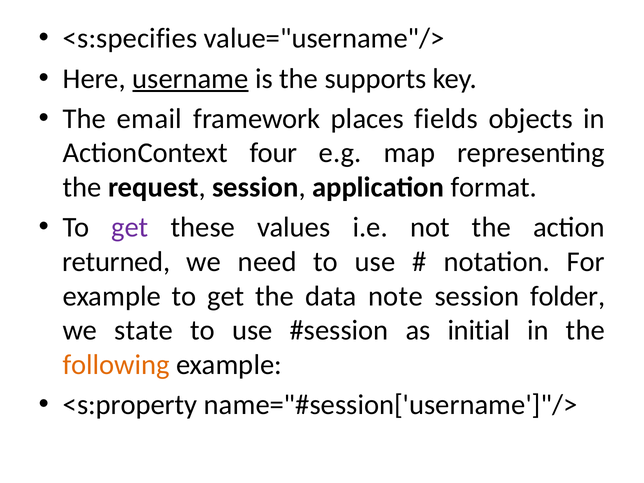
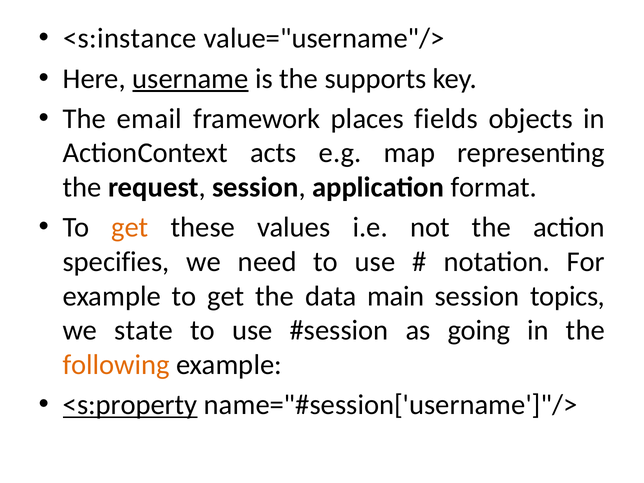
<s:specifies: <s:specifies -> <s:instance (130, 38)
four: four -> acts (273, 153)
get colour: purple -> orange (130, 227)
returned: returned -> specifies (116, 262)
note: note -> main (396, 296)
folder: folder -> topics (568, 296)
initial: initial -> going (479, 331)
<s:property underline: none -> present (130, 405)
